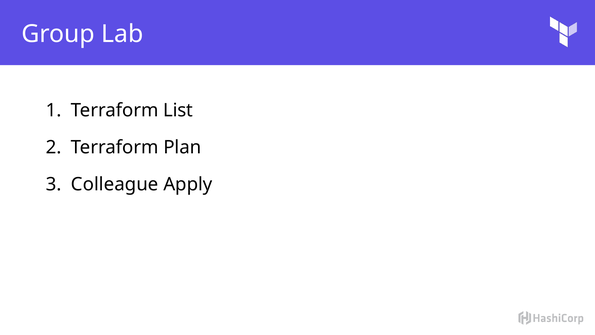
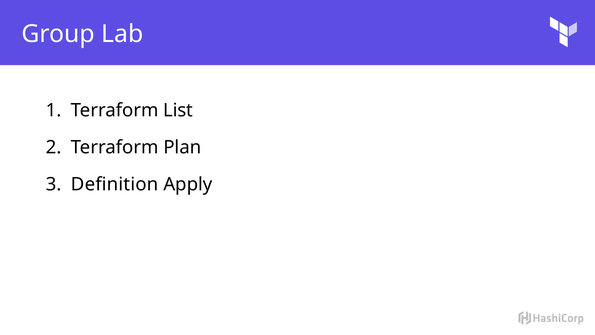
Colleague: Colleague -> Definition (115, 184)
